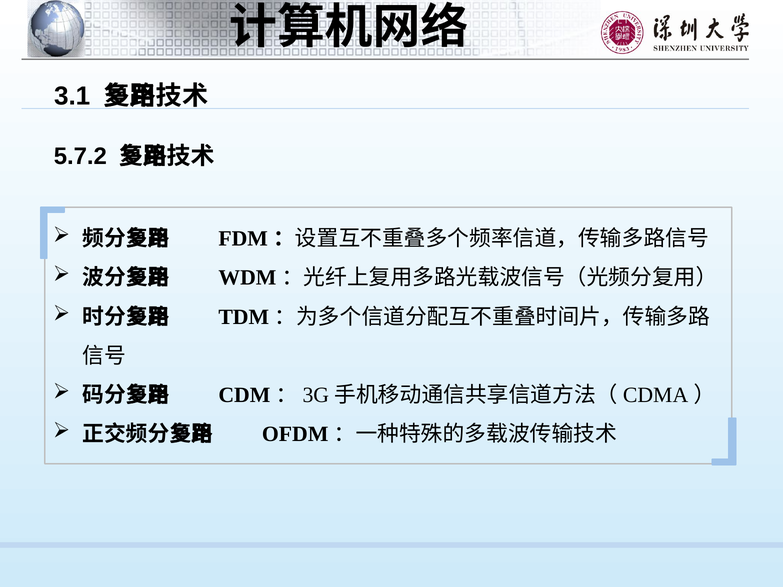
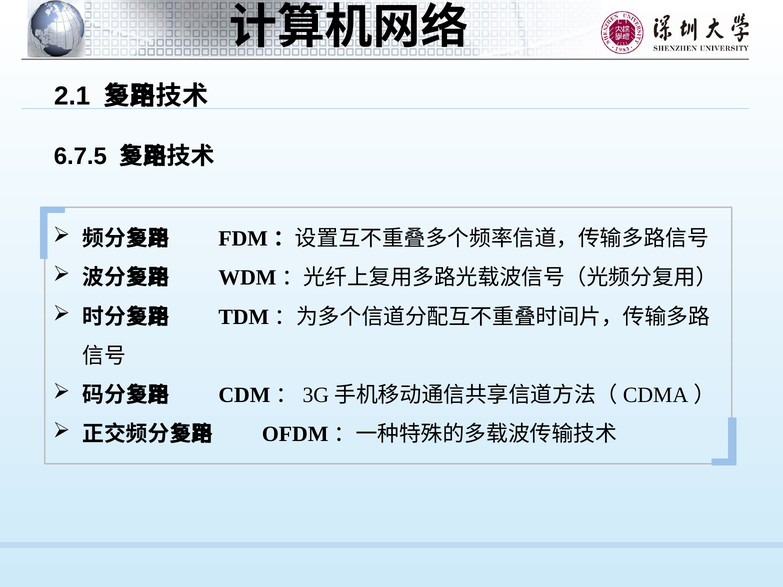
3.1: 3.1 -> 2.1 (72, 96)
5.7.2: 5.7.2 -> 6.7.5 (80, 156)
